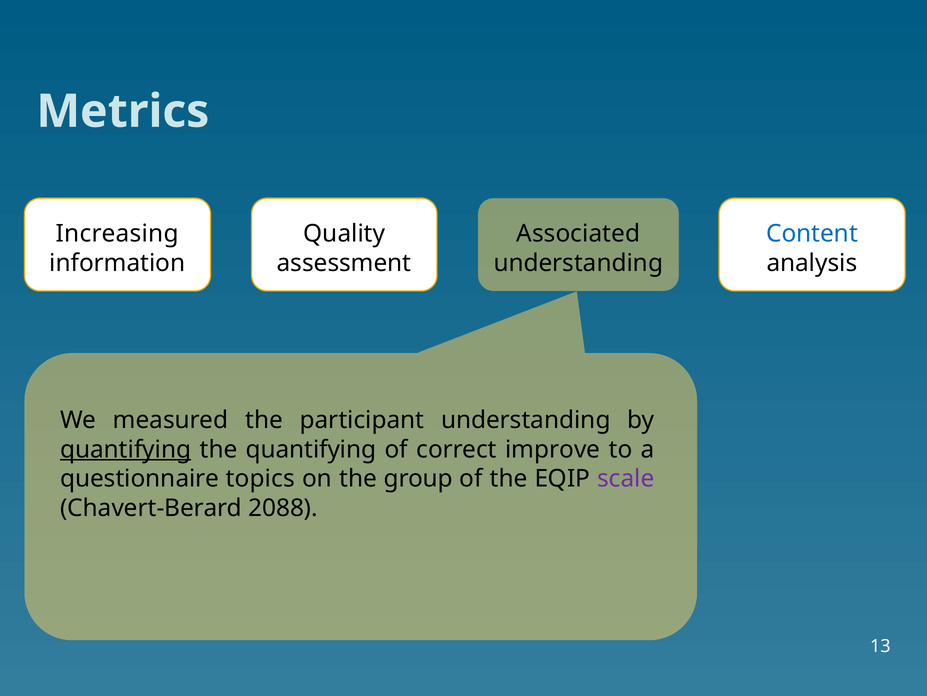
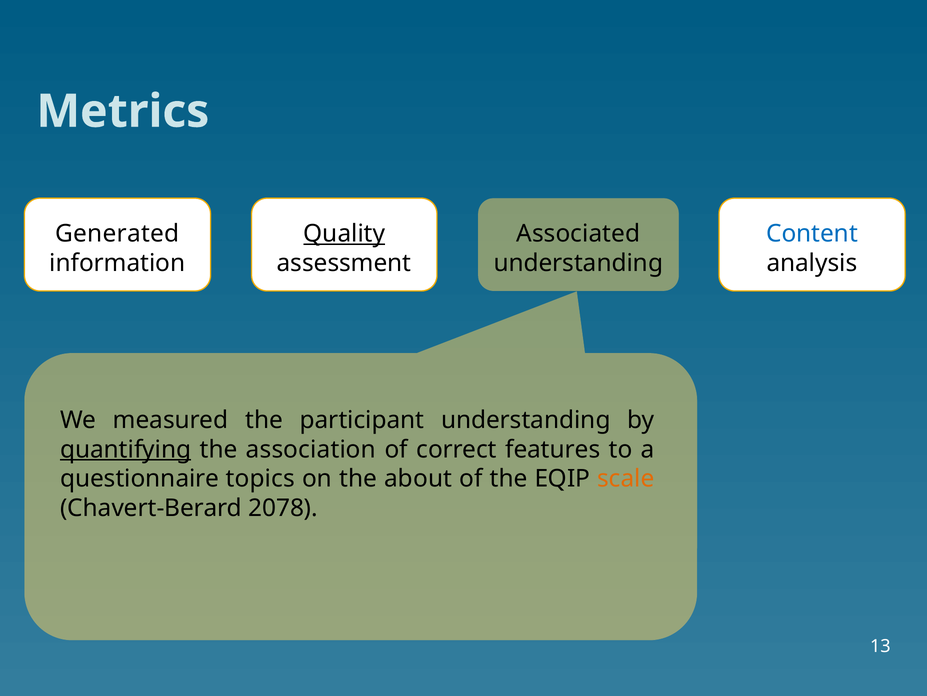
Increasing: Increasing -> Generated (117, 234)
Quality underline: none -> present (344, 234)
the quantifying: quantifying -> association (311, 449)
improve: improve -> features (553, 449)
group: group -> about (418, 478)
scale colour: purple -> orange (626, 478)
2088: 2088 -> 2078 (283, 508)
